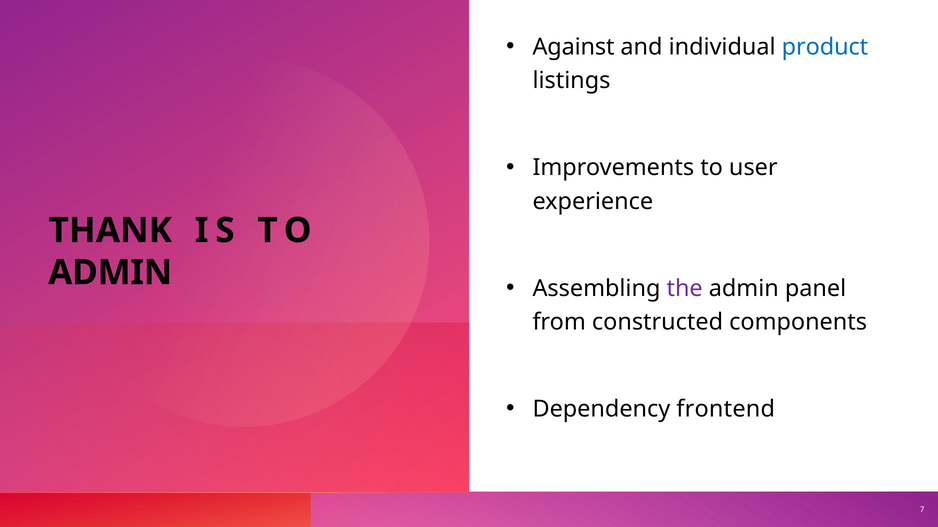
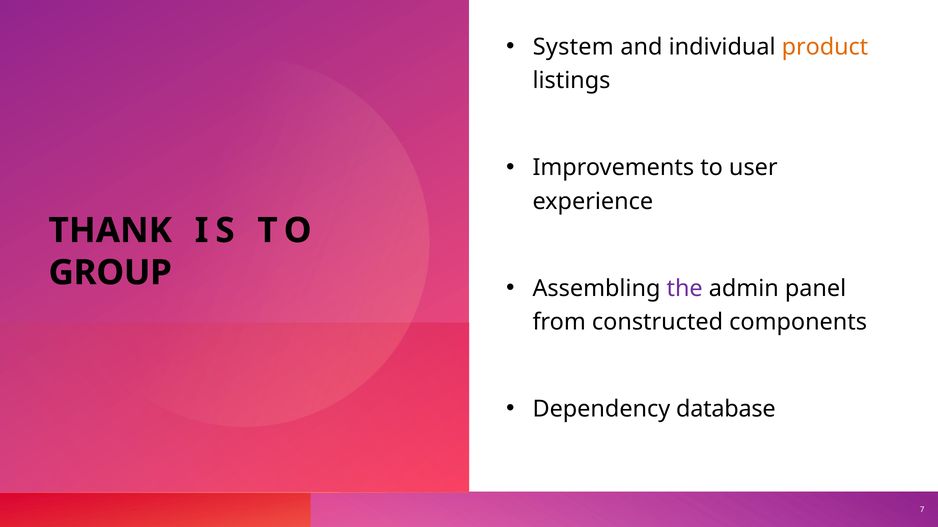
Against: Against -> System (573, 47)
product colour: blue -> orange (825, 47)
ADMIN: ADMIN -> GROUP (110, 273)
frontend: frontend -> database (726, 409)
